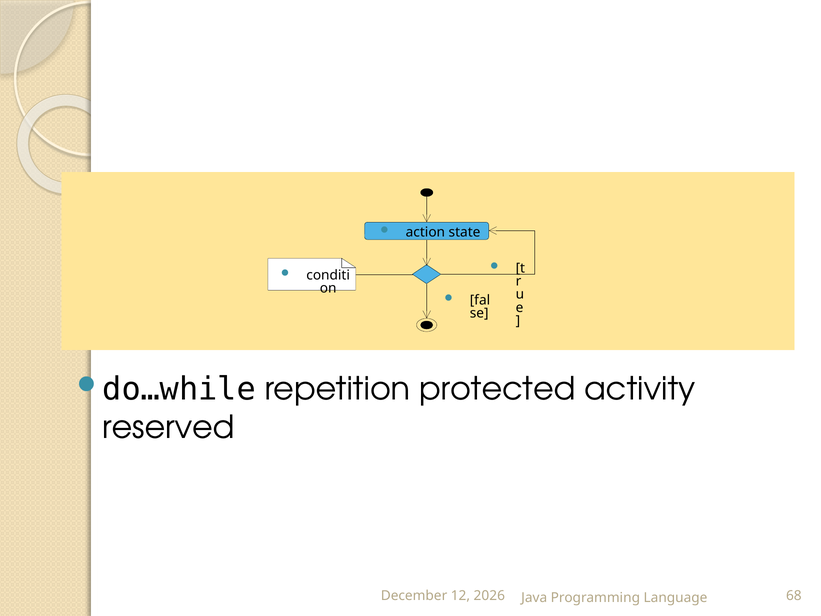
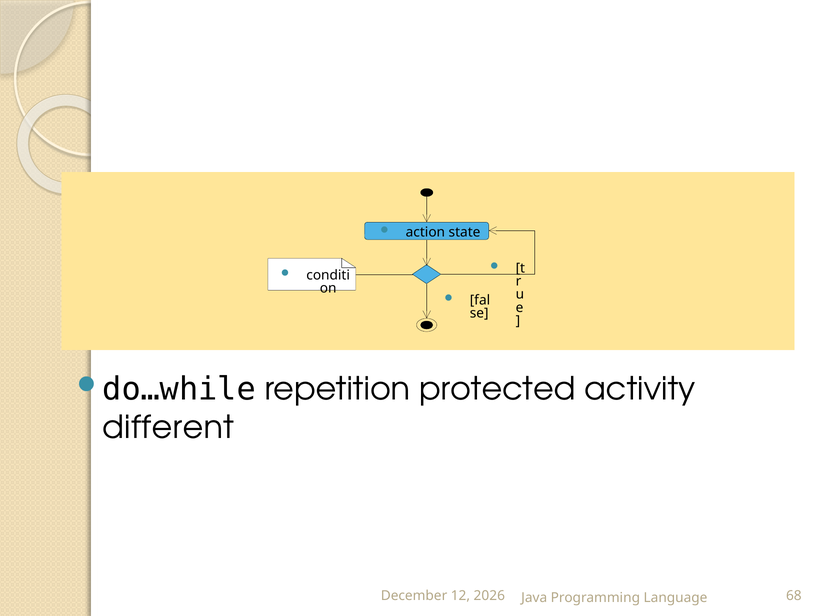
reserved: reserved -> different (168, 427)
